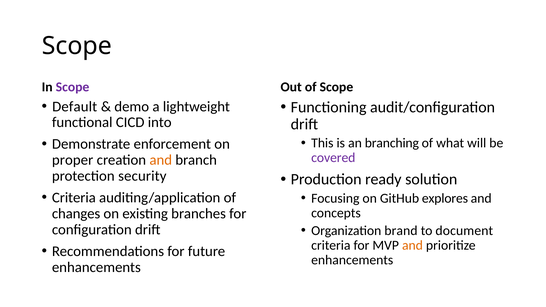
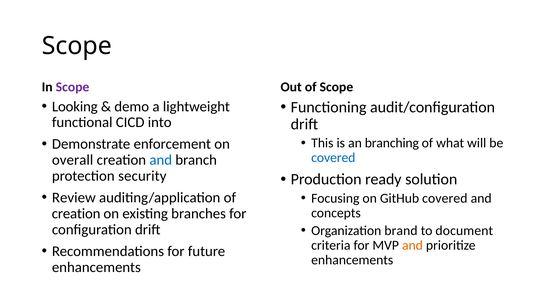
Default: Default -> Looking (75, 107)
covered colour: purple -> blue (333, 158)
proper: proper -> overall (73, 160)
and colour: orange -> blue (161, 160)
Criteria: Criteria -> Review (74, 198)
GitHub explores: explores -> covered (445, 198)
changes: changes -> creation (76, 214)
